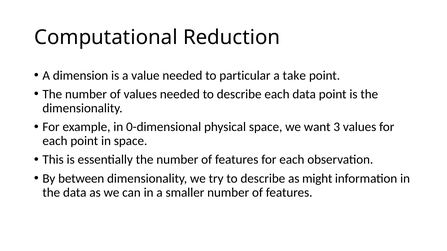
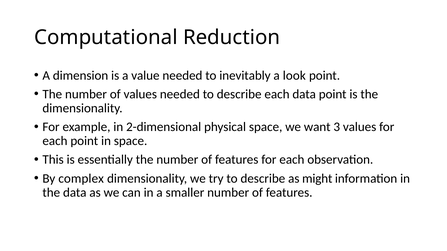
particular: particular -> inevitably (245, 76)
take: take -> look (294, 76)
0-dimensional: 0-dimensional -> 2-dimensional (164, 127)
between: between -> complex (81, 179)
